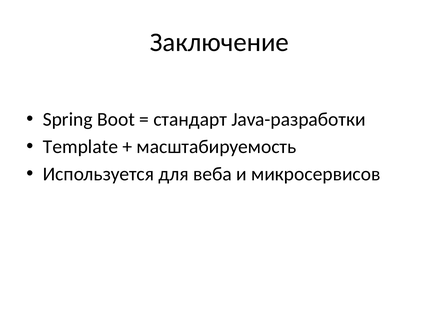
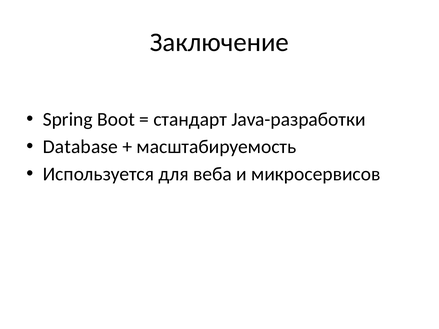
Template: Template -> Database (80, 147)
